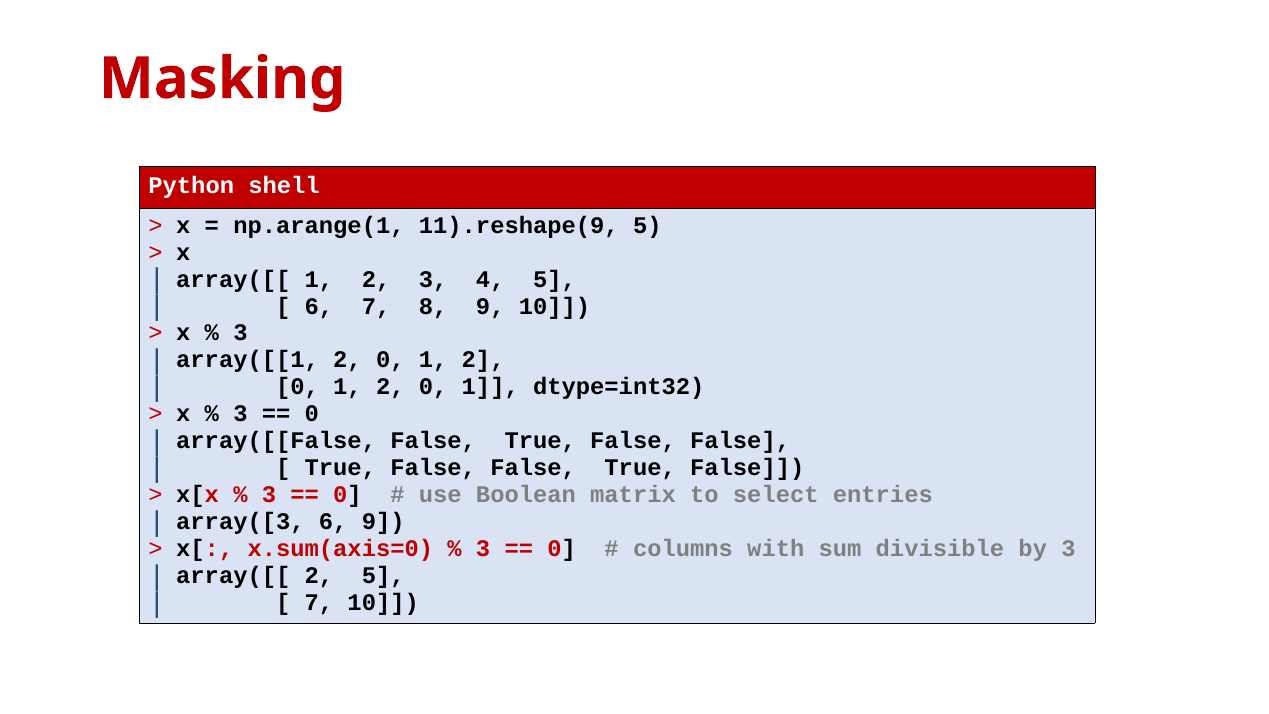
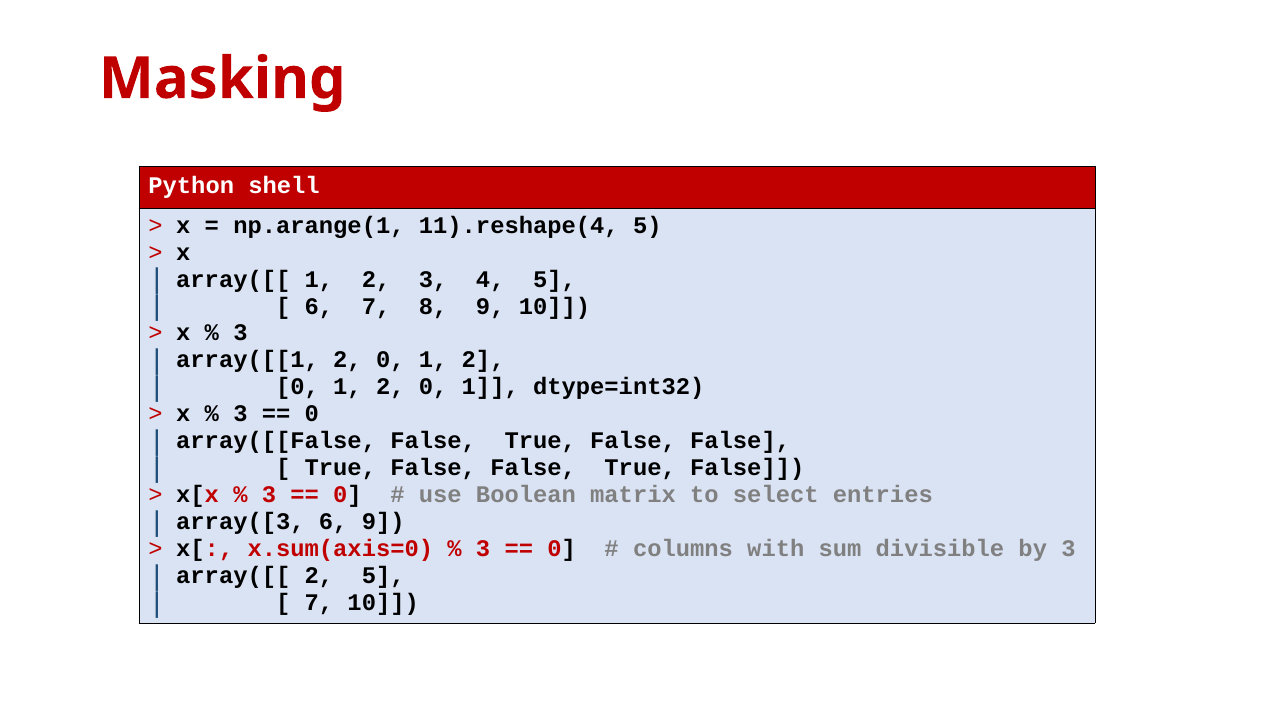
11).reshape(9: 11).reshape(9 -> 11).reshape(4 (519, 225)
